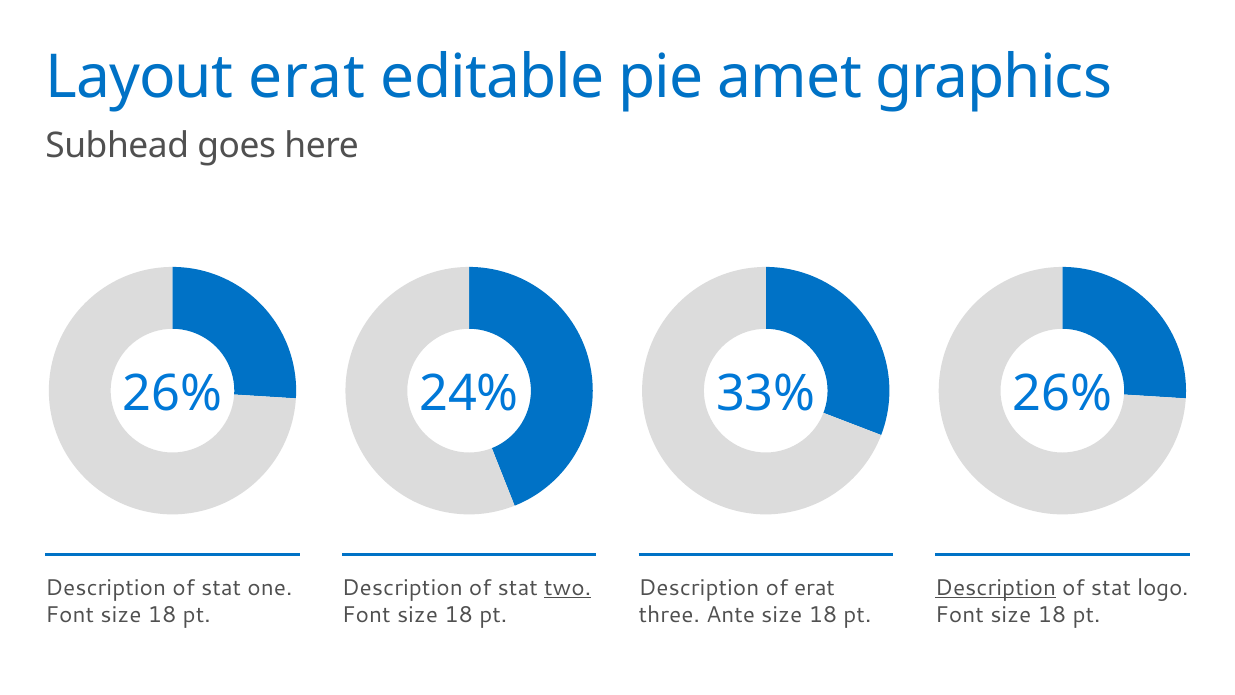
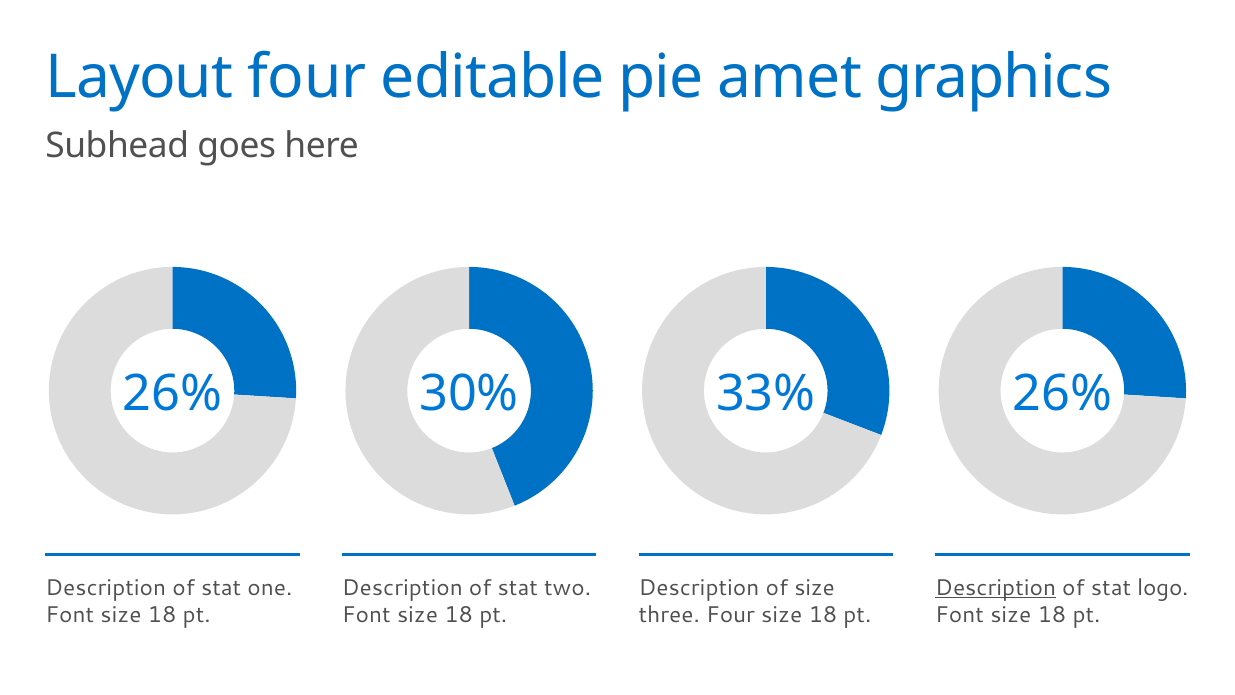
Layout erat: erat -> four (307, 78)
24%: 24% -> 30% (469, 394)
two underline: present -> none (568, 587)
of erat: erat -> size (815, 587)
three Ante: Ante -> Four (731, 614)
